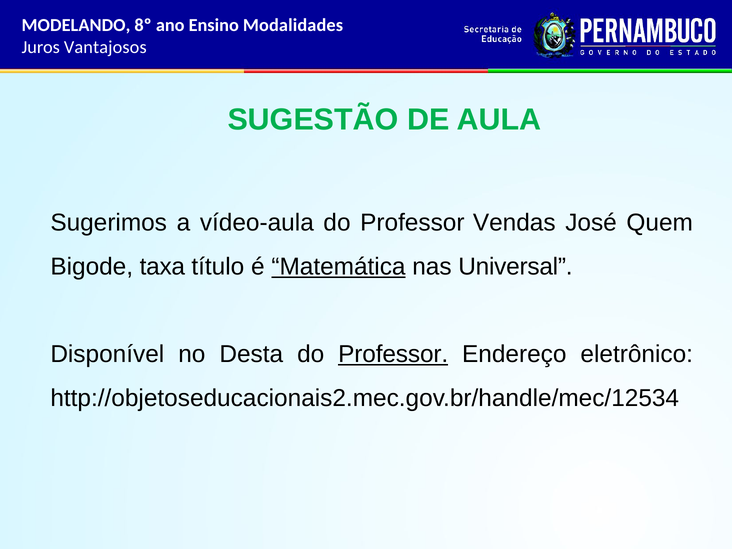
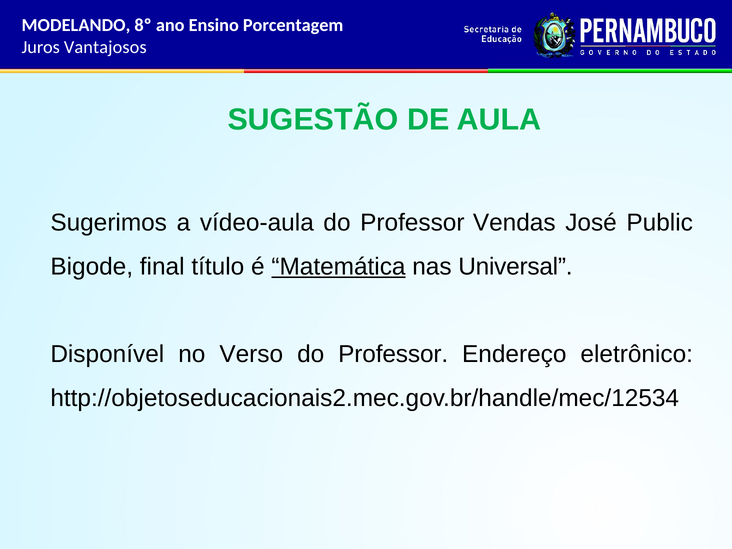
Modalidades: Modalidades -> Porcentagem (293, 25)
Quem: Quem -> Public (660, 223)
taxa: taxa -> final (162, 267)
Desta: Desta -> Verso (251, 354)
Professor underline: present -> none (393, 354)
